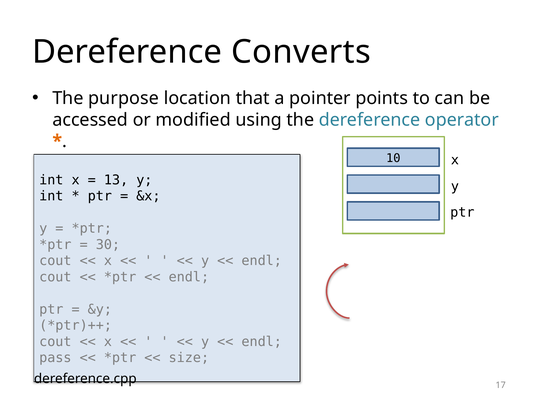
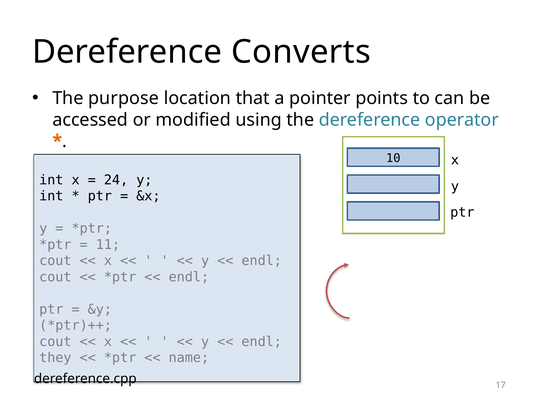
13: 13 -> 24 (116, 180)
30: 30 -> 11 (108, 244)
pass: pass -> they (55, 357)
size: size -> name (189, 357)
